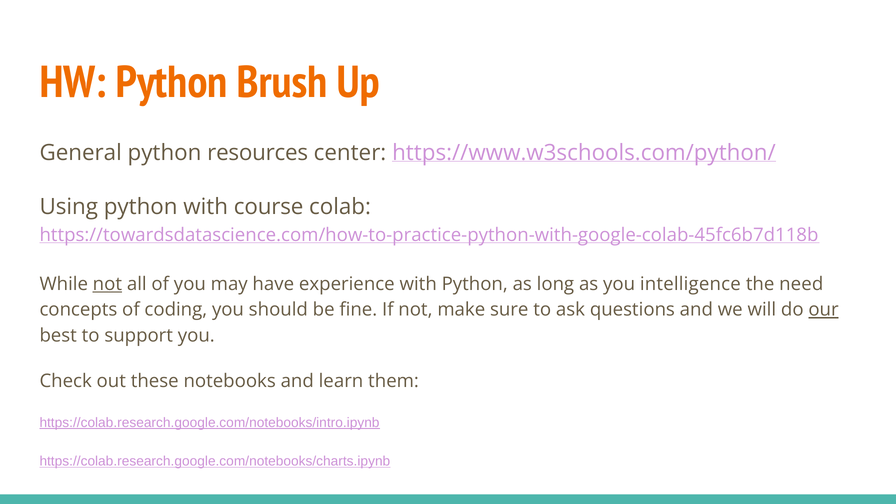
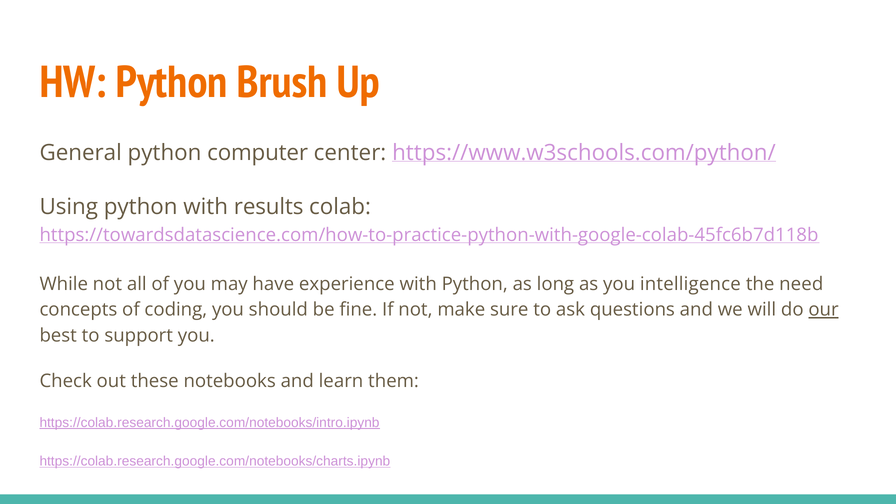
resources: resources -> computer (258, 153)
course: course -> results (269, 207)
not underline: present -> none (107, 284)
